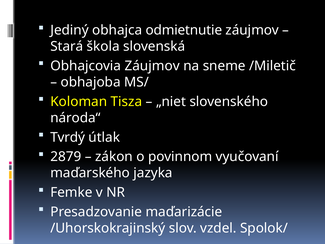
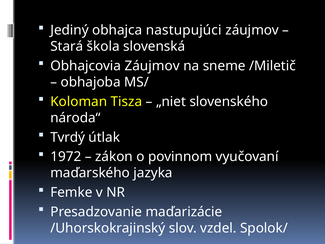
odmietnutie: odmietnutie -> nastupujúci (184, 30)
2879: 2879 -> 1972 (66, 157)
